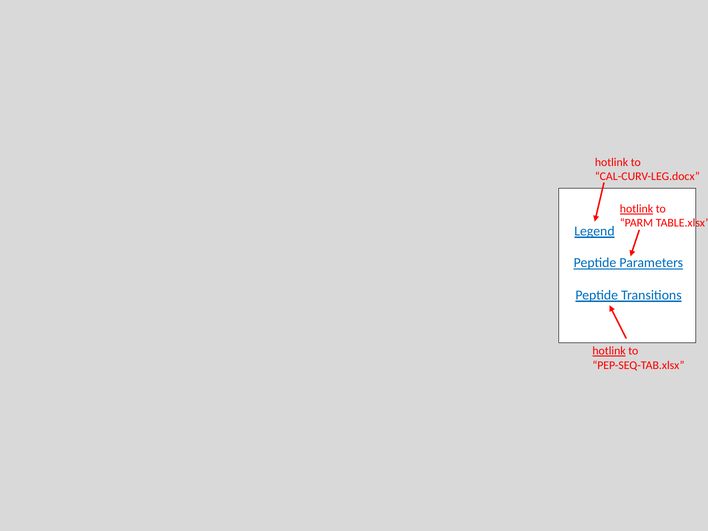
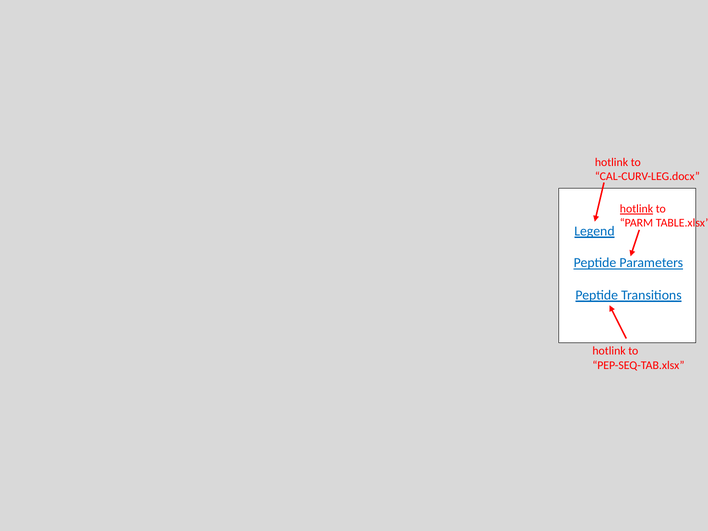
hotlink underline: present -> none (609, 351)
